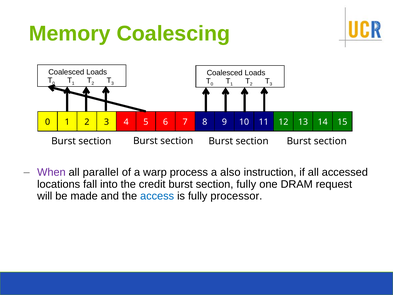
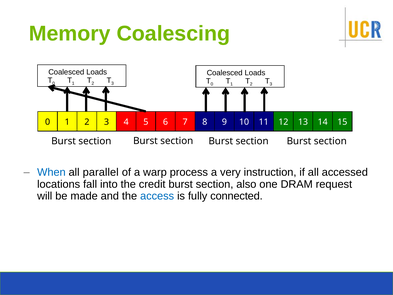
When colour: purple -> blue (51, 172)
also: also -> very (230, 172)
section fully: fully -> also (246, 184)
processor: processor -> connected (236, 196)
